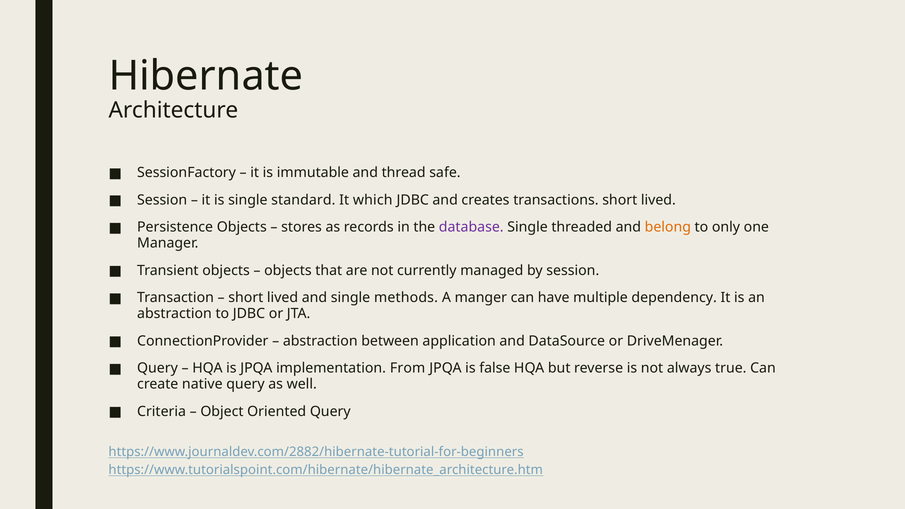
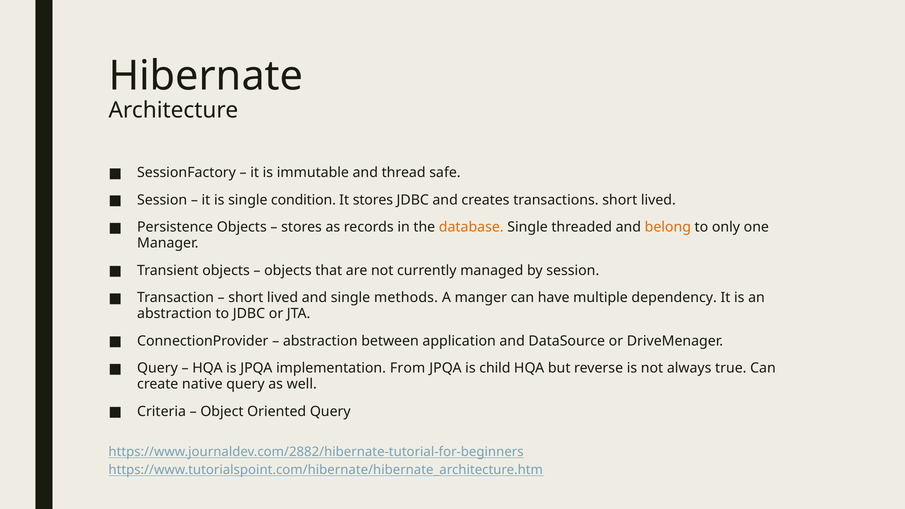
standard: standard -> condition (303, 200)
It which: which -> stores (373, 200)
database colour: purple -> orange (471, 227)
false: false -> child (495, 368)
